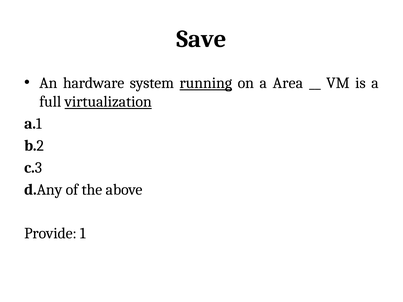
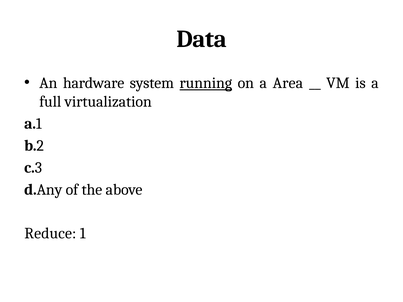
Save: Save -> Data (202, 39)
virtualization underline: present -> none (108, 102)
Provide: Provide -> Reduce (50, 234)
